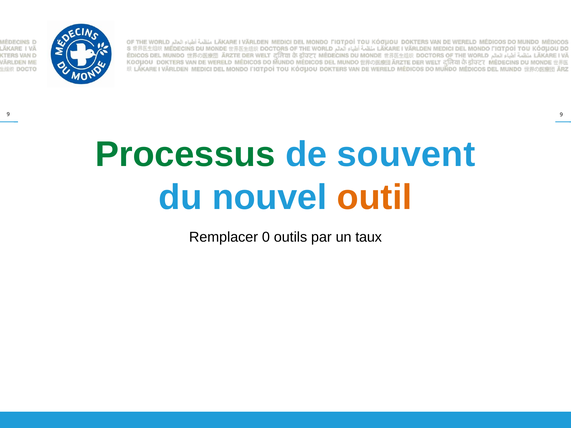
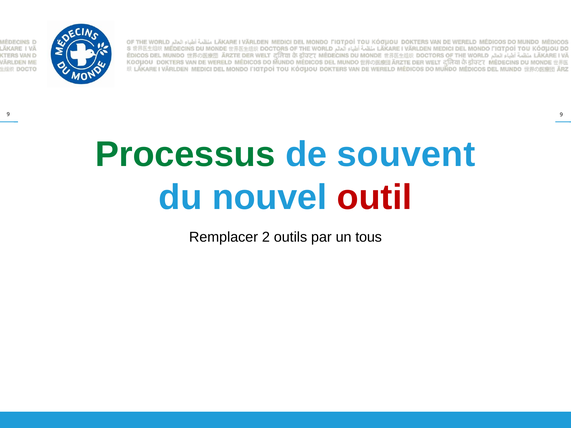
outil colour: orange -> red (375, 197)
0: 0 -> 2 (266, 237)
taux: taux -> tous (369, 237)
